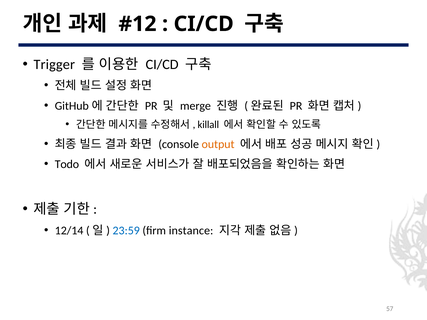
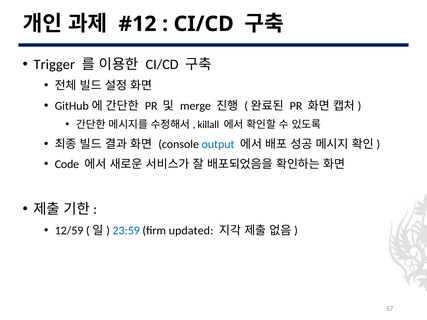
output colour: orange -> blue (218, 144)
Todo: Todo -> Code (67, 164)
12/14: 12/14 -> 12/59 (69, 231)
instance: instance -> updated (191, 231)
